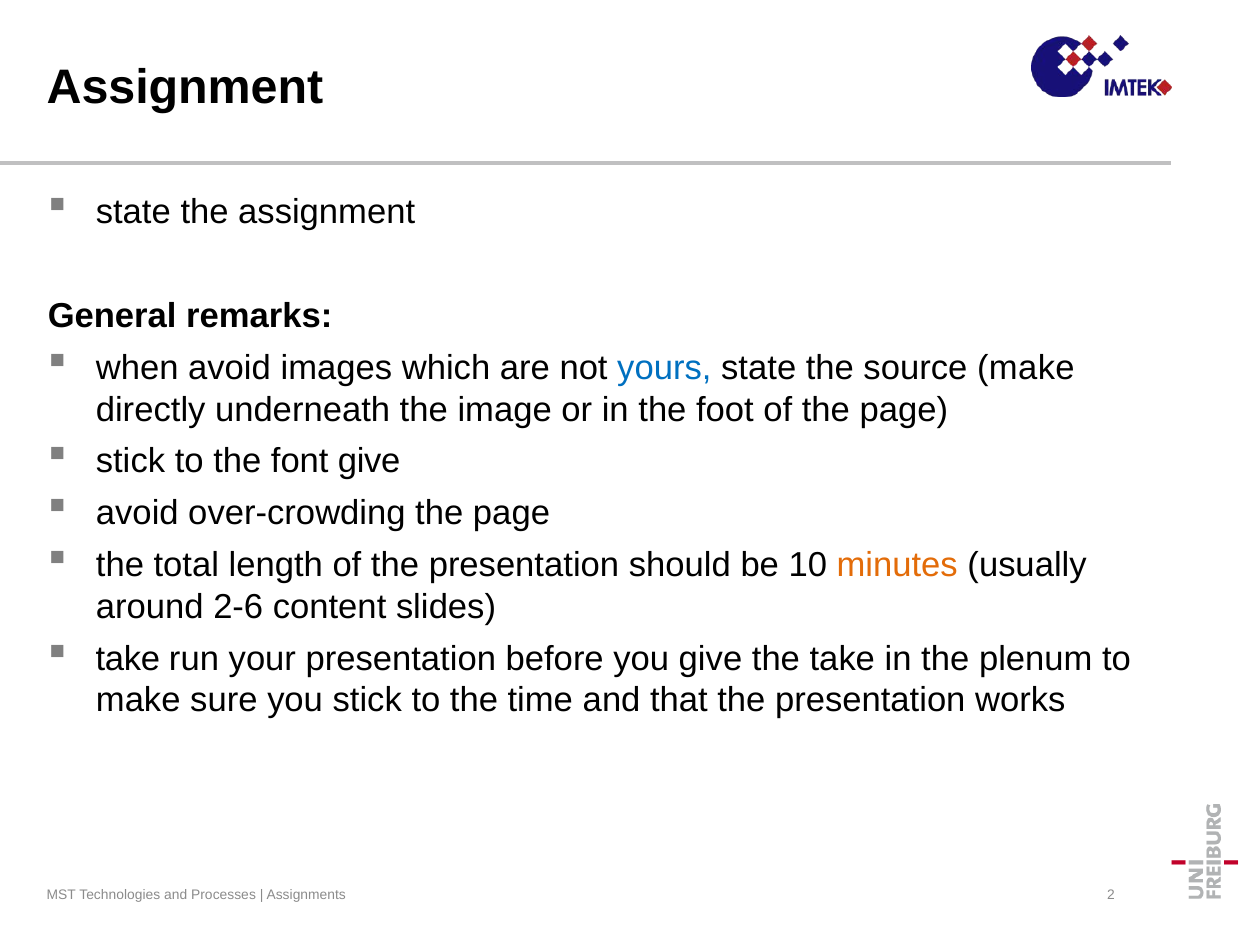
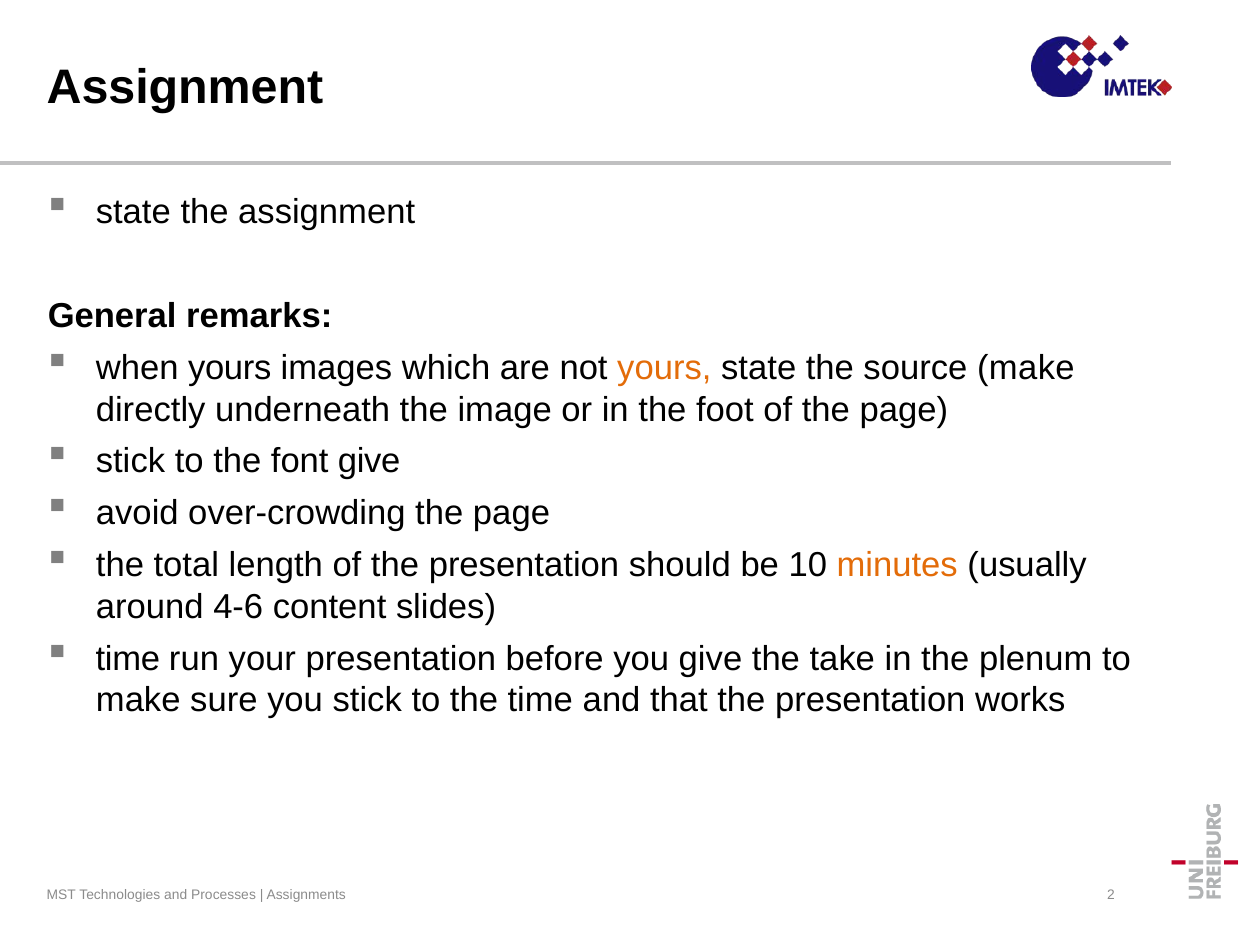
when avoid: avoid -> yours (230, 368)
yours colour: blue -> orange (664, 368)
2-6: 2-6 -> 4-6 (238, 607)
take: take -> time (128, 659)
